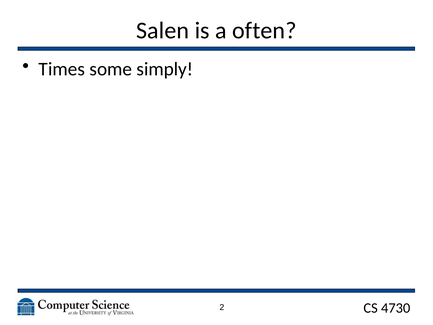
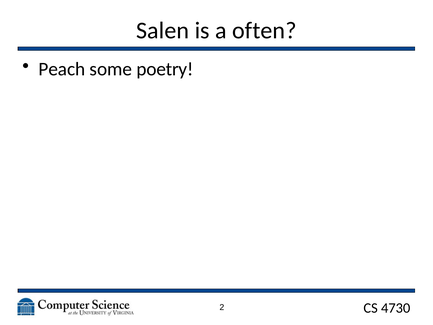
Times: Times -> Peach (62, 69)
simply: simply -> poetry (165, 69)
